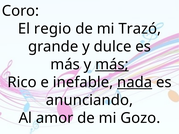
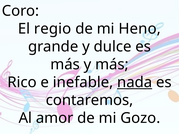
Trazó: Trazó -> Heno (140, 29)
más underline: present -> none (112, 65)
anunciando: anunciando -> contaremos (90, 100)
